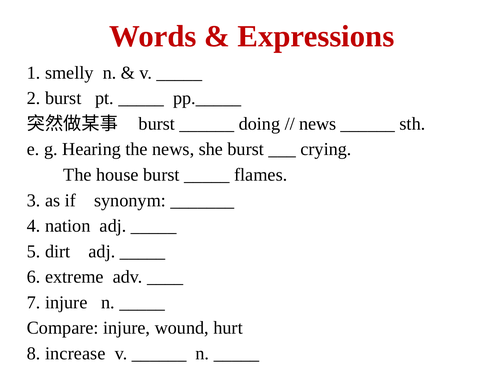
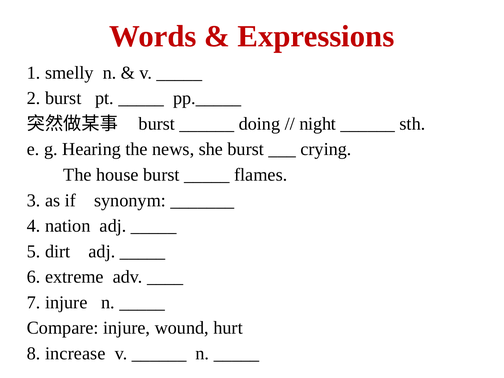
news: news -> night (318, 124)
